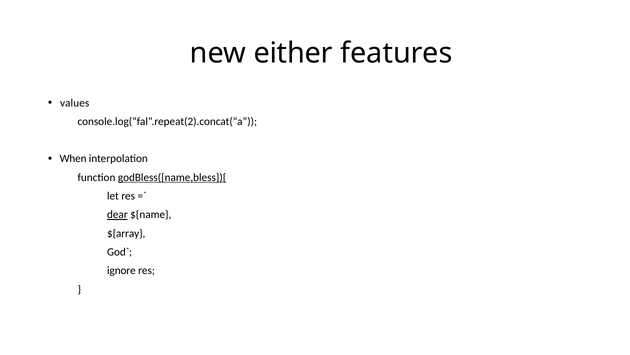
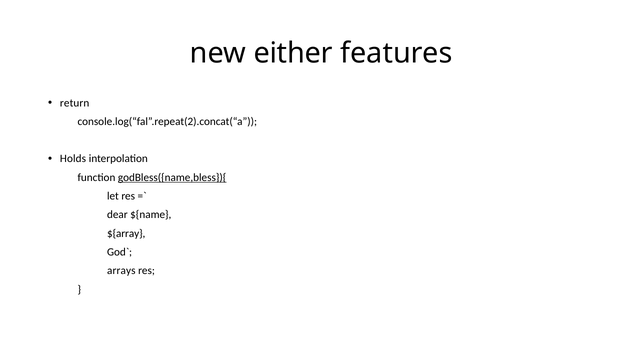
values: values -> return (75, 103)
When: When -> Holds (73, 159)
dear underline: present -> none (117, 214)
ignore: ignore -> arrays (121, 270)
